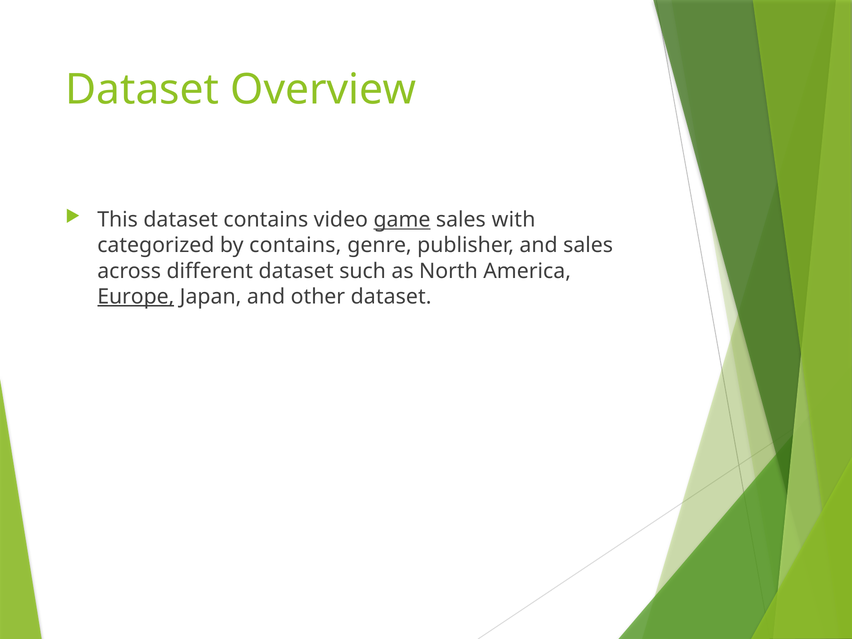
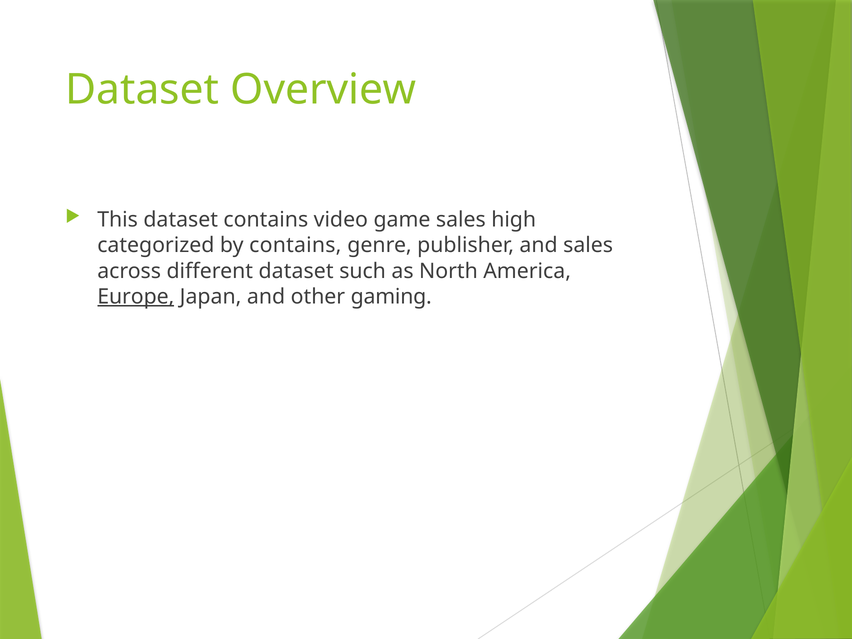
game underline: present -> none (402, 220)
with: with -> high (514, 220)
other dataset: dataset -> gaming (391, 297)
